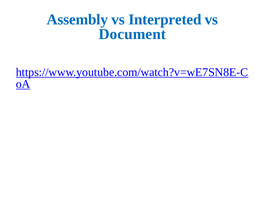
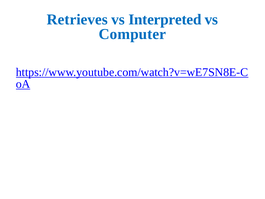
Assembly: Assembly -> Retrieves (77, 20)
Document: Document -> Computer (132, 34)
